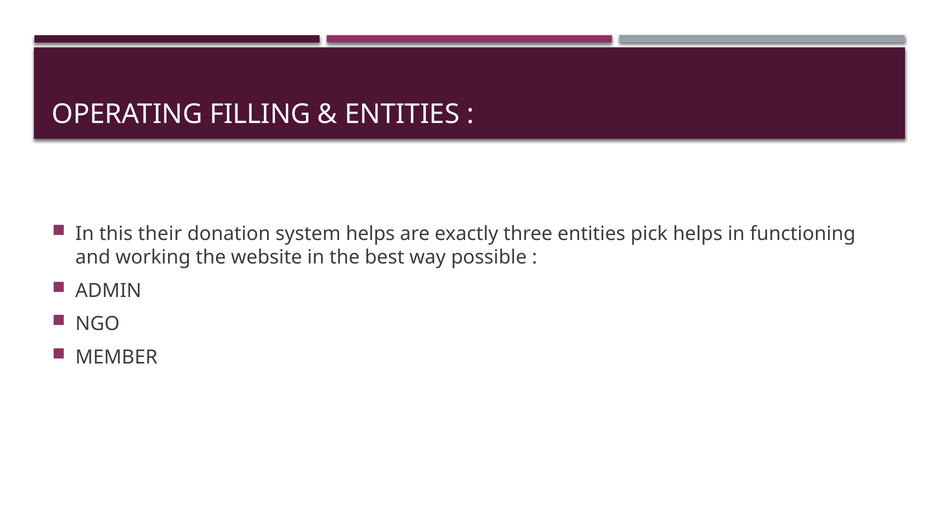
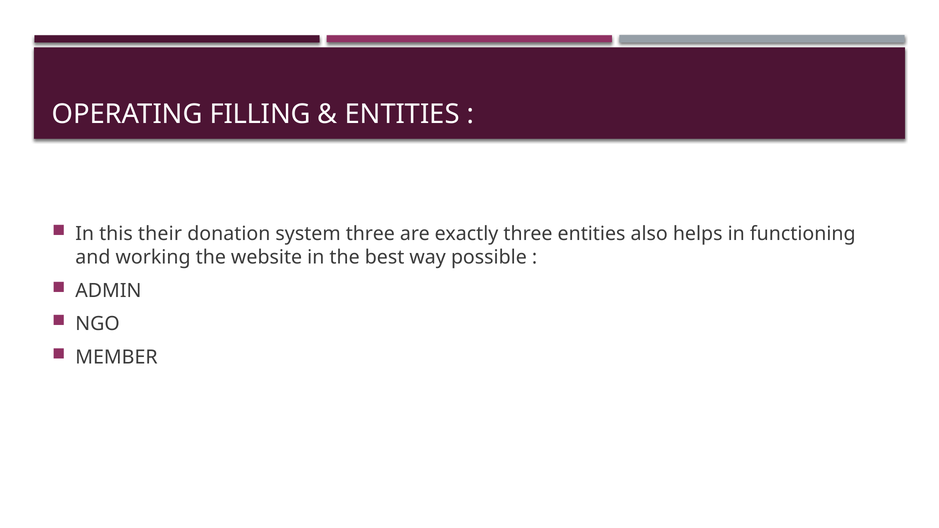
system helps: helps -> three (370, 234)
pick: pick -> also (649, 234)
